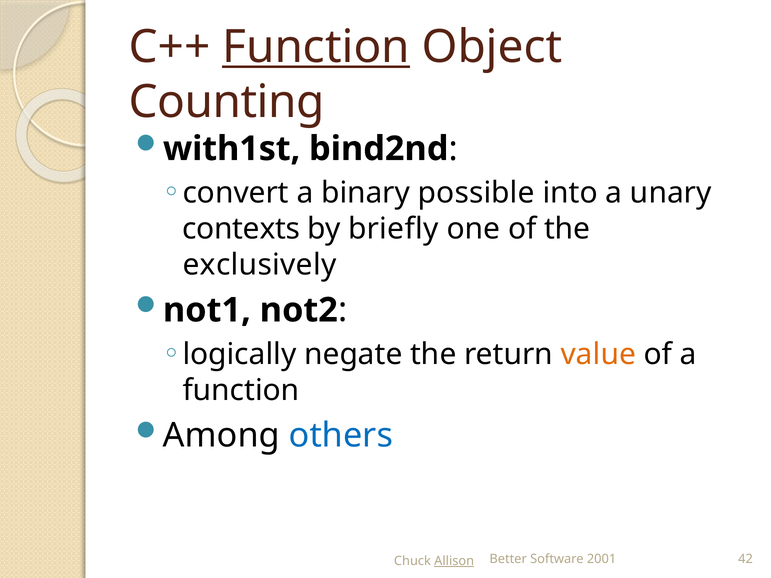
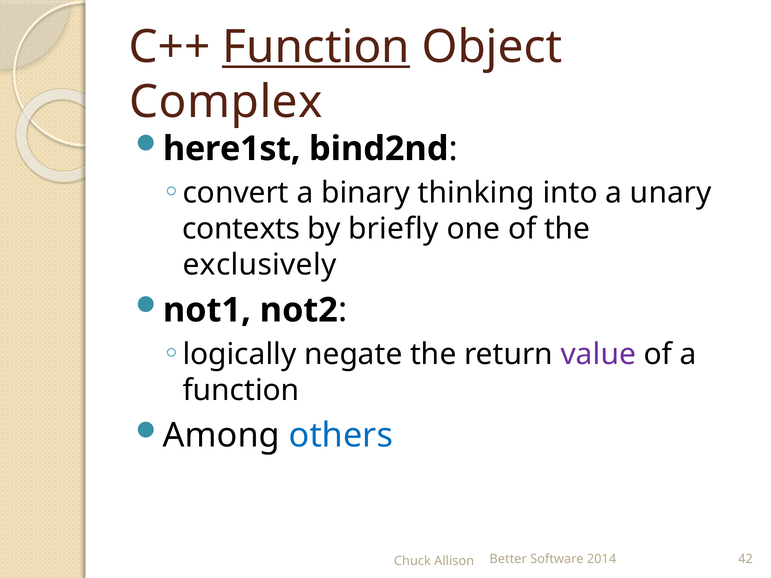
Counting: Counting -> Complex (226, 102)
with1st: with1st -> here1st (232, 149)
possible: possible -> thinking (476, 193)
value colour: orange -> purple (598, 354)
2001: 2001 -> 2014 (602, 559)
Allison underline: present -> none (454, 561)
